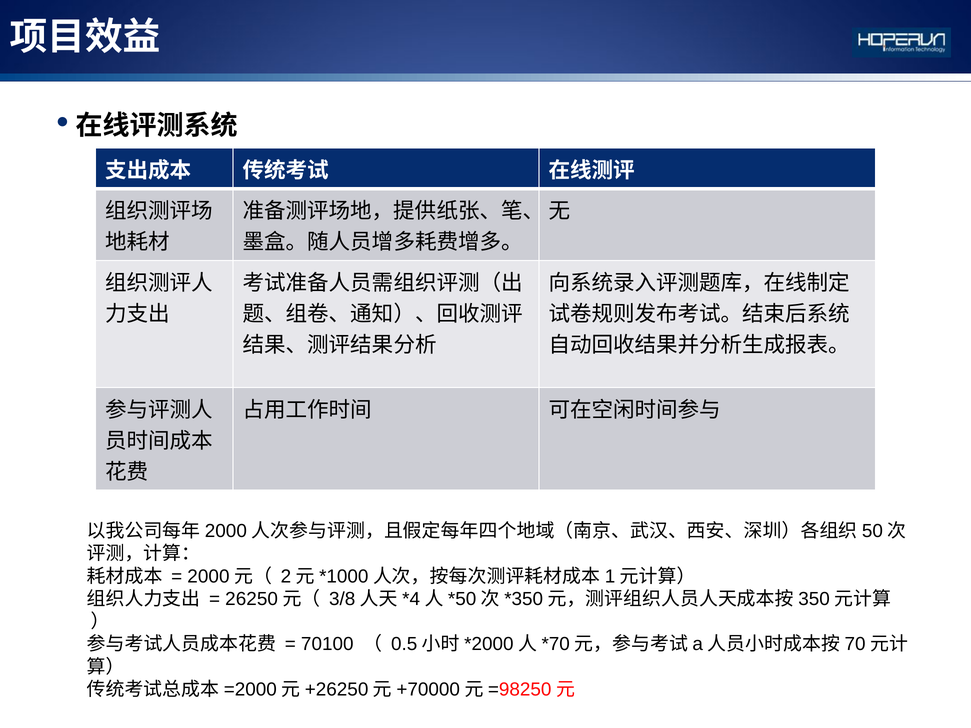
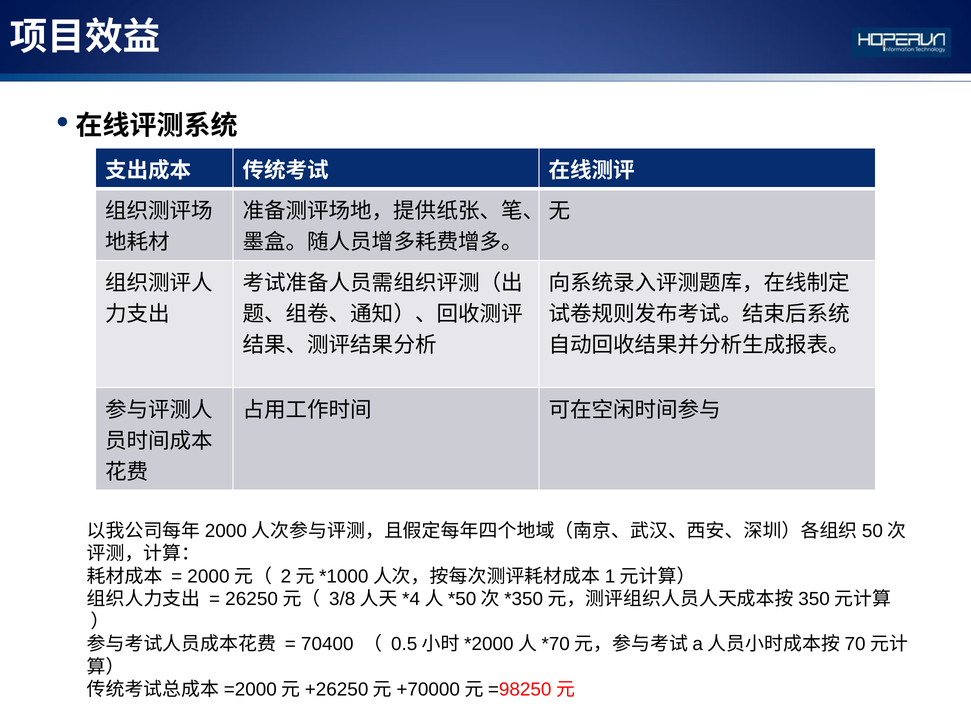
70100: 70100 -> 70400 (327, 644)
